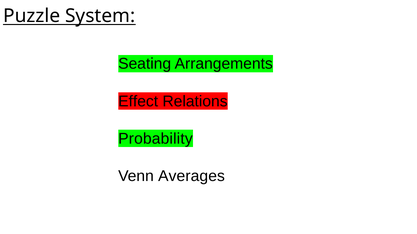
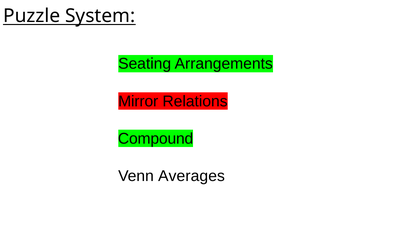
Effect: Effect -> Mirror (138, 102)
Probability: Probability -> Compound (156, 139)
